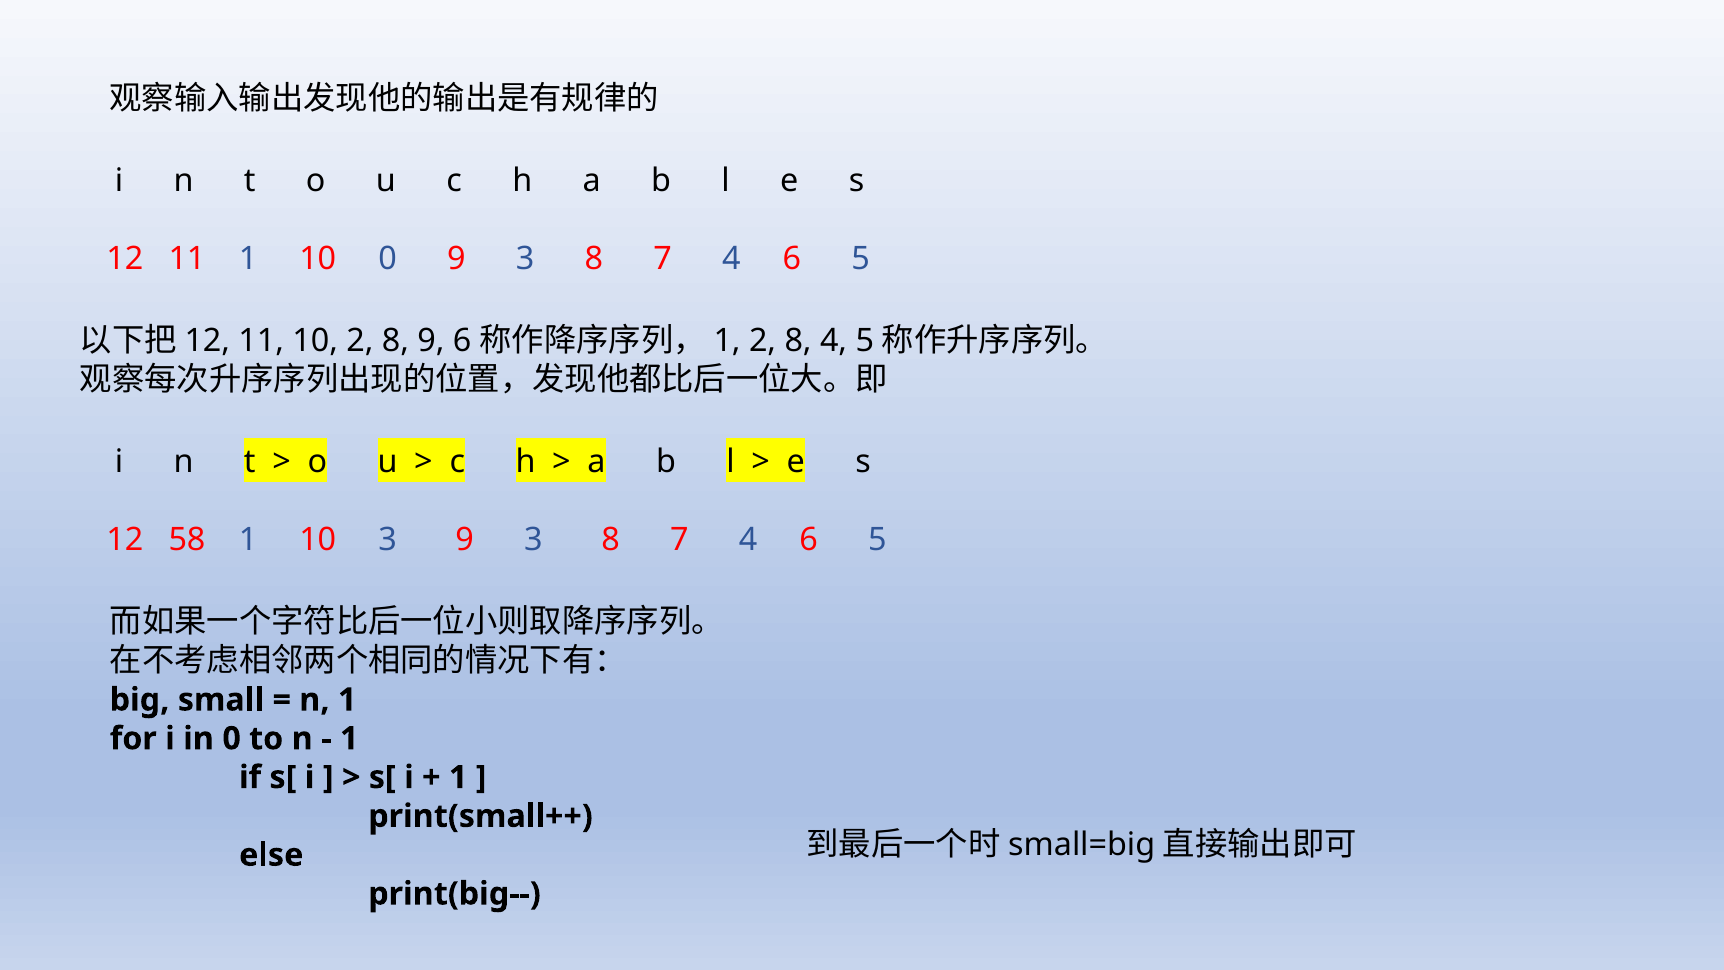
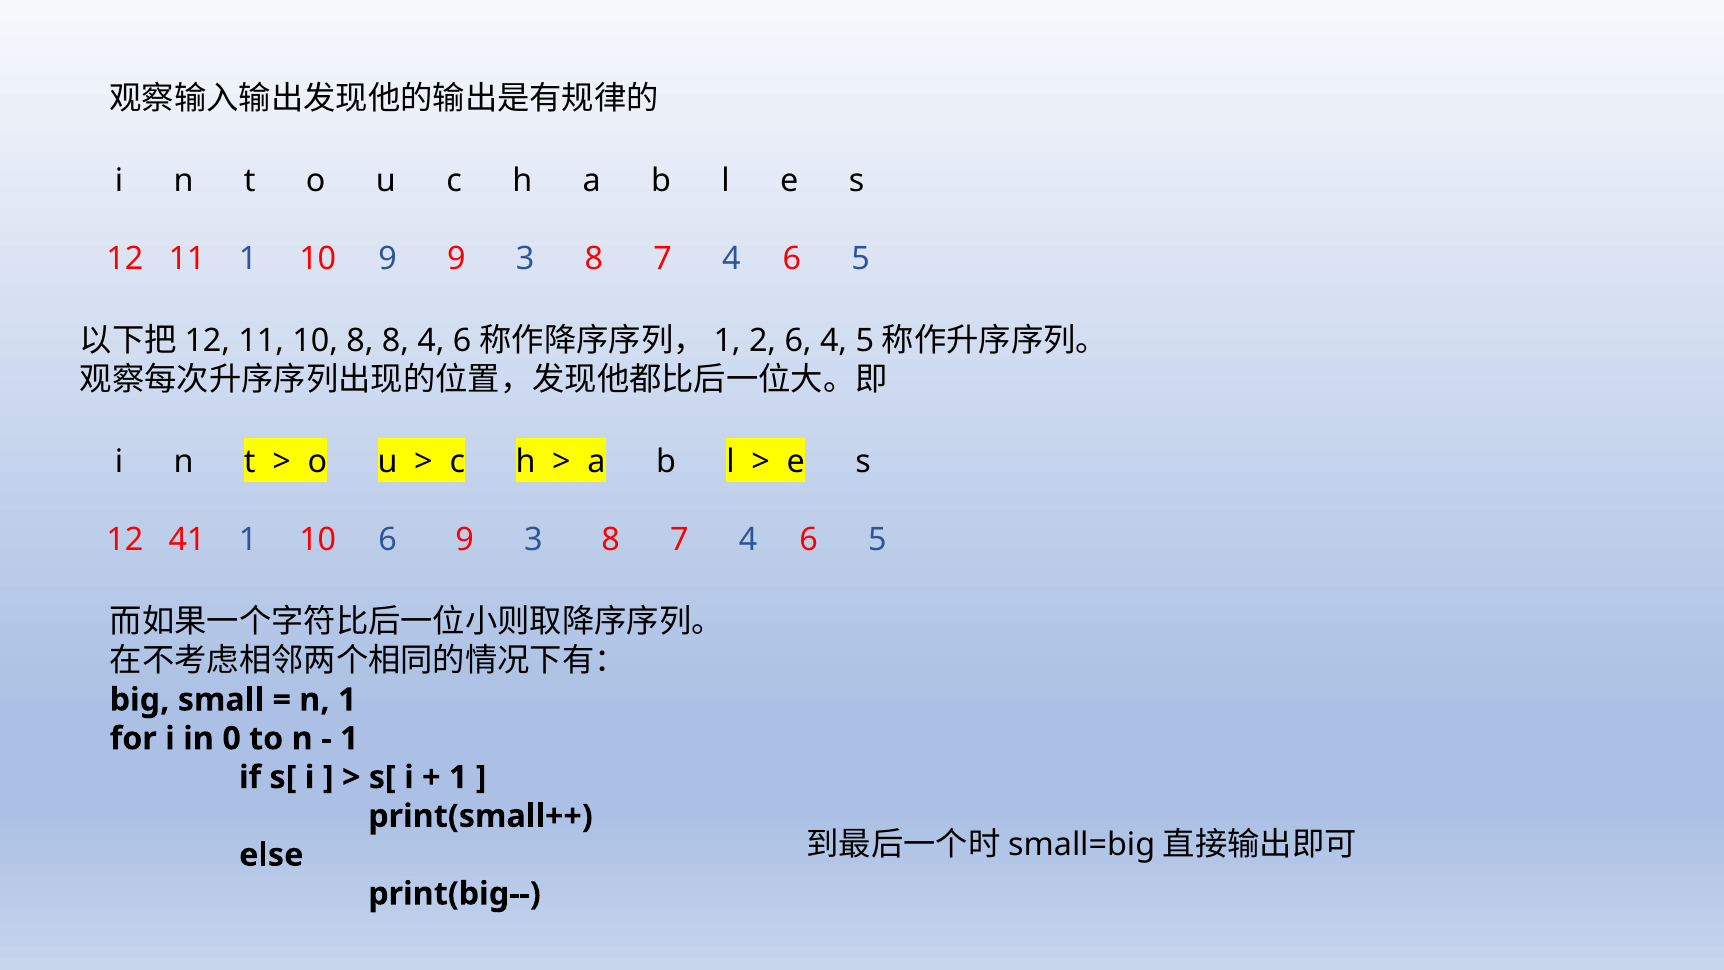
10 0: 0 -> 9 (388, 258)
10 2: 2 -> 8 (360, 341)
8 9: 9 -> 4 (431, 341)
8: 8 -> 6 (798, 341)
58: 58 -> 41 (187, 540)
10 3: 3 -> 6 (388, 540)
